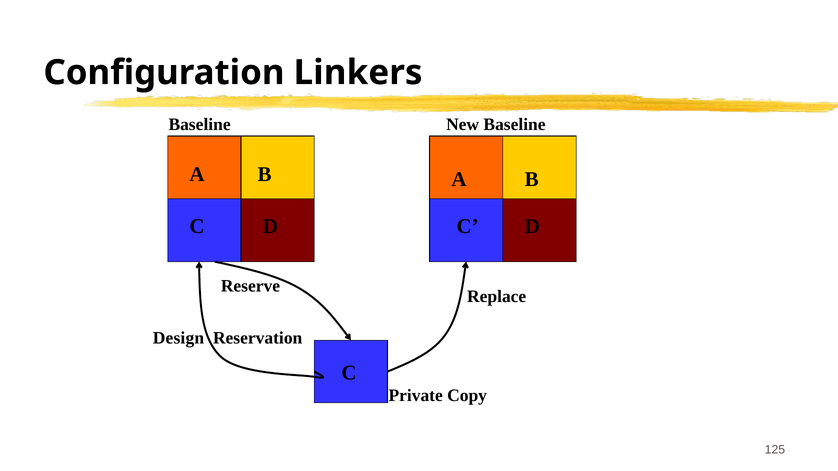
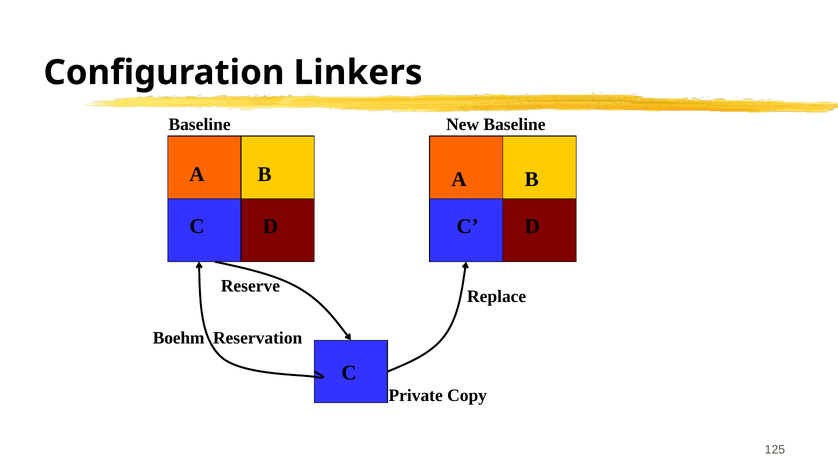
Design: Design -> Boehm (179, 338)
